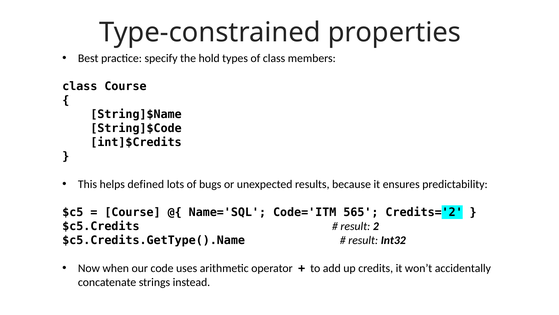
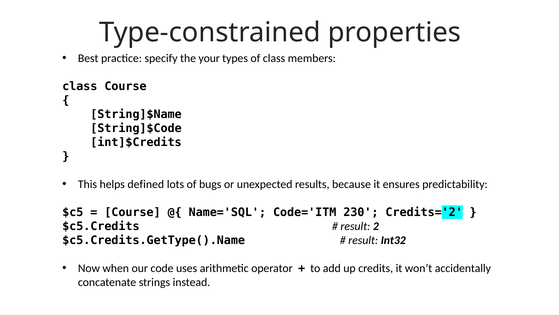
hold: hold -> your (209, 58)
565: 565 -> 230 (361, 212)
